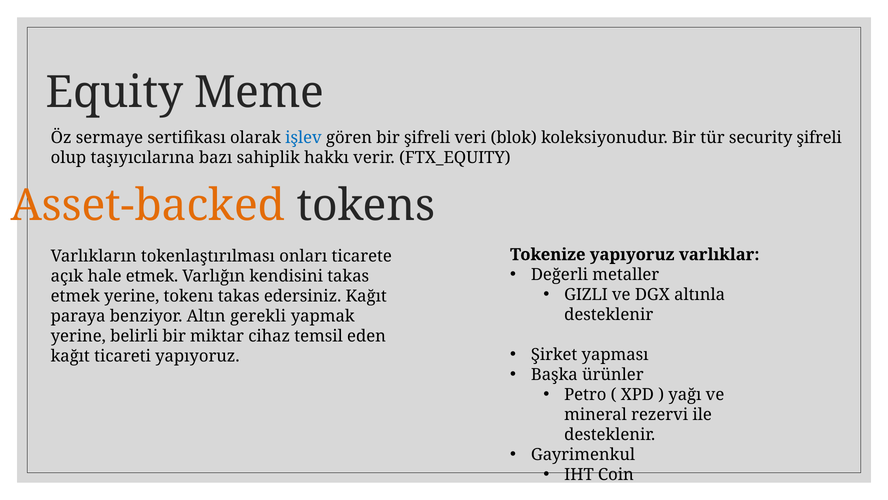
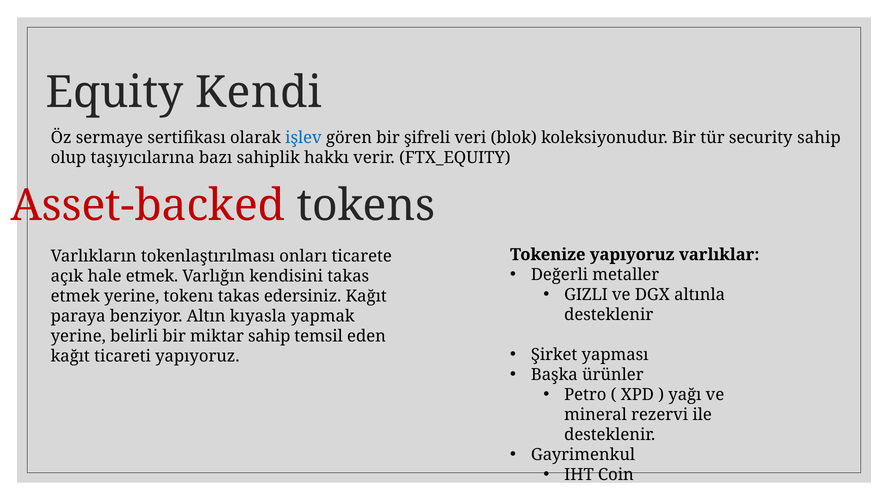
Meme: Meme -> Kendi (259, 92)
security şifreli: şifreli -> sahip (819, 138)
Asset-backed colour: orange -> red (148, 205)
gerekli: gerekli -> kıyasla (258, 316)
miktar cihaz: cihaz -> sahip (269, 336)
